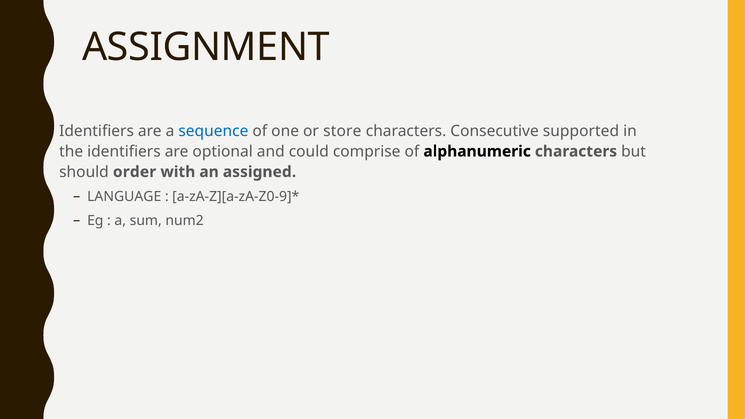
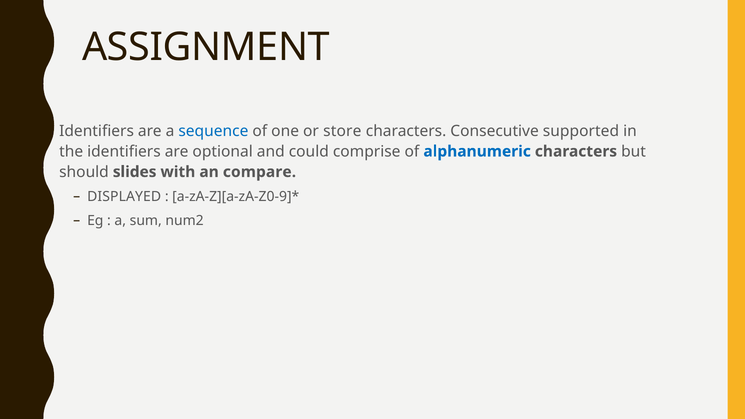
alphanumeric colour: black -> blue (477, 151)
order: order -> slides (135, 172)
assigned: assigned -> compare (259, 172)
LANGUAGE: LANGUAGE -> DISPLAYED (124, 197)
